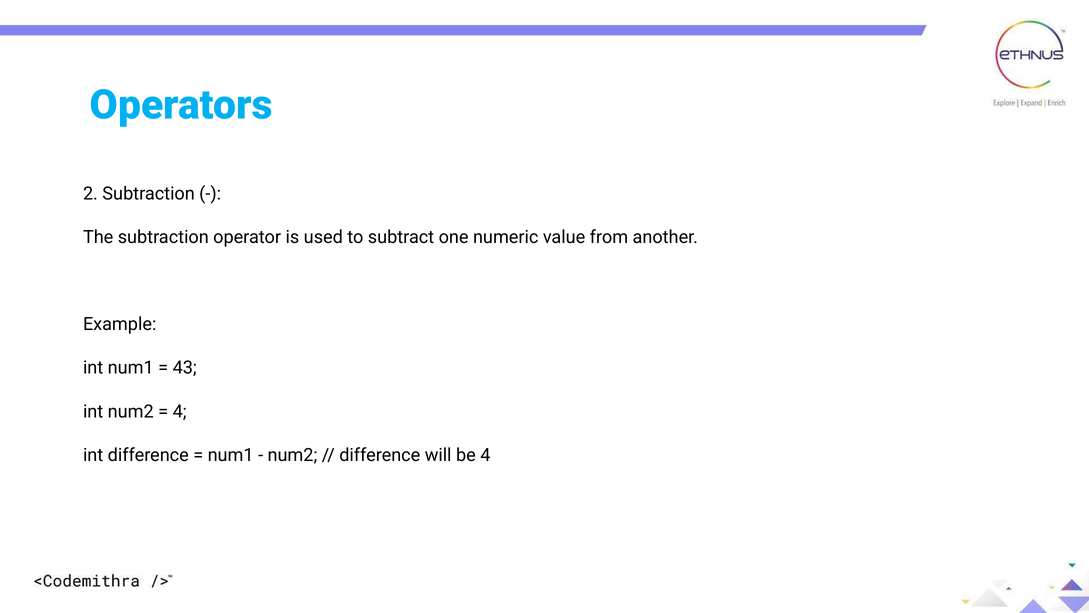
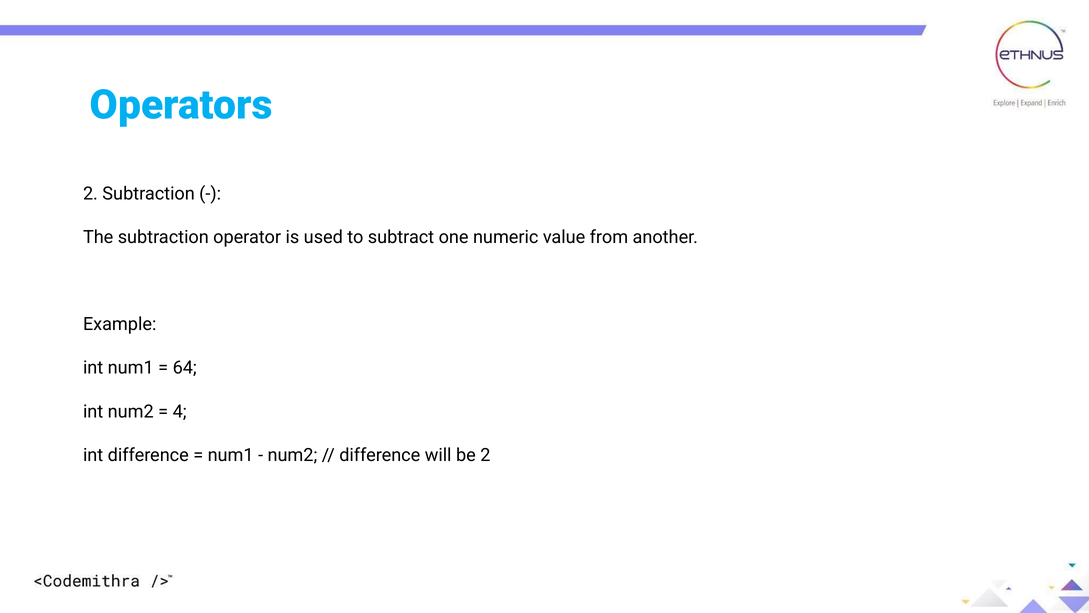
43: 43 -> 64 (185, 368)
be 4: 4 -> 2 (485, 455)
